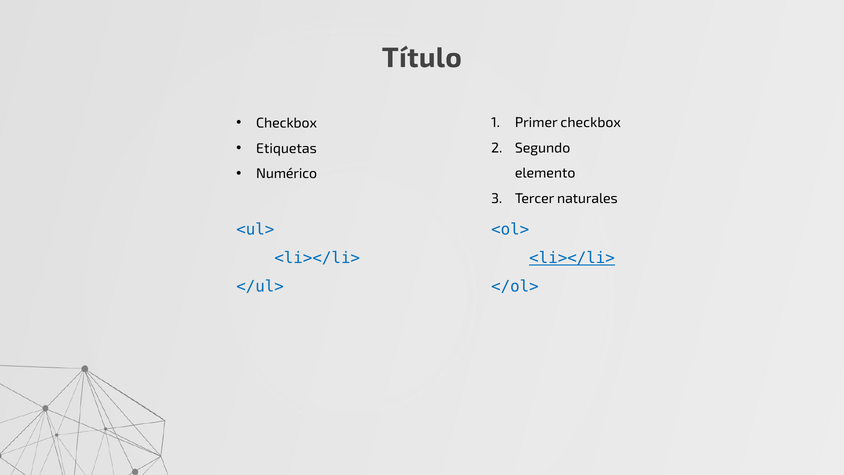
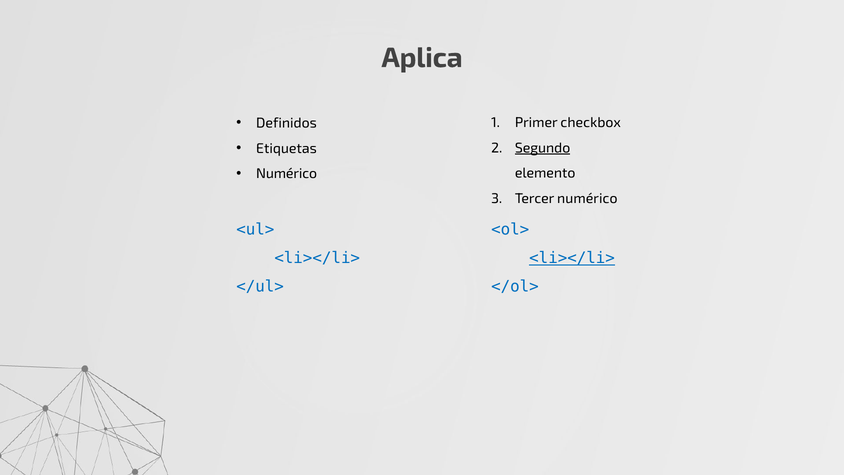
Título: Título -> Aplica (422, 58)
Checkbox: Checkbox -> Definidos (286, 123)
Segundo underline: none -> present (543, 148)
Tercer naturales: naturales -> numérico (587, 198)
